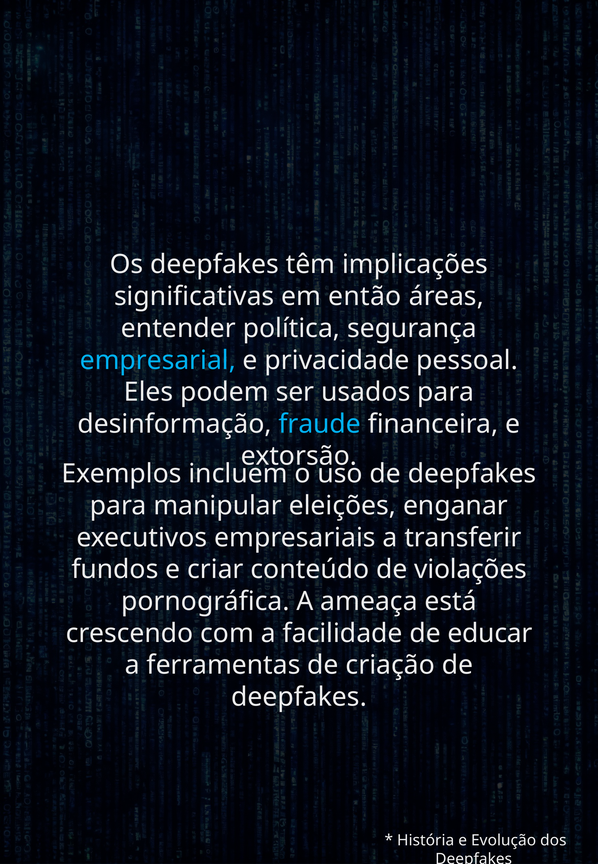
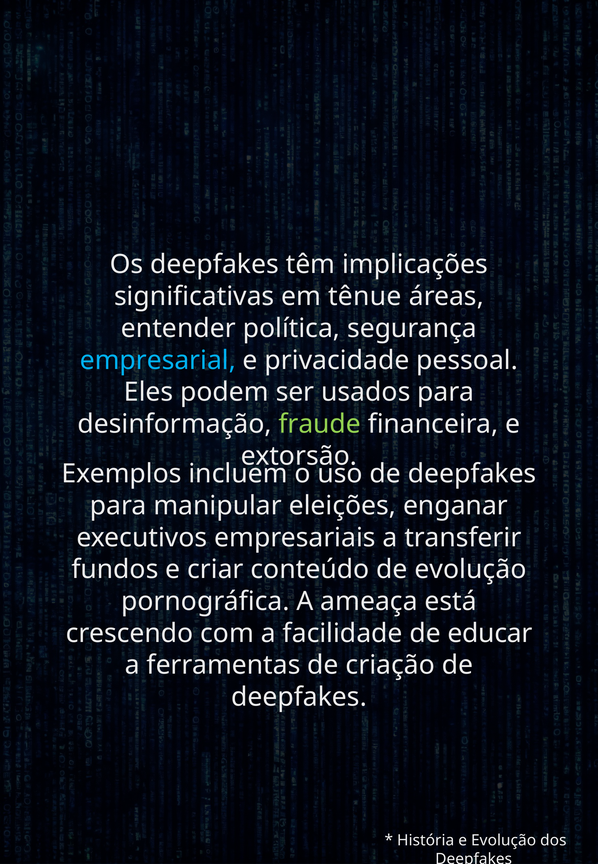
então: então -> tênue (365, 296)
fraude colour: light blue -> light green (320, 424)
de violações: violações -> evolução (470, 569)
